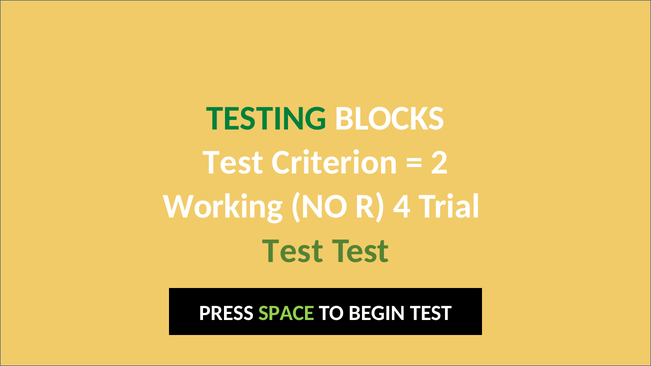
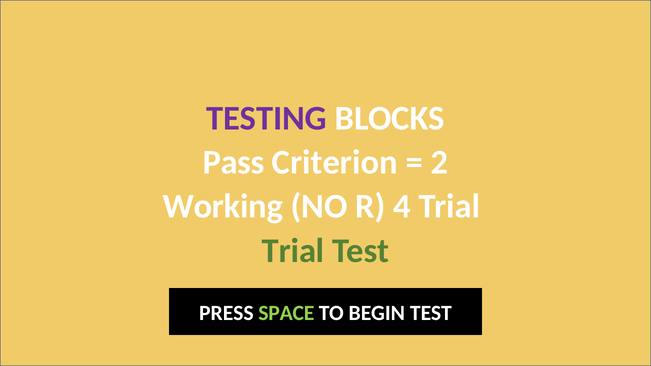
TESTING colour: green -> purple (267, 118)
Test: Test -> Pass (233, 163)
Test: Test -> Trial (293, 251)
